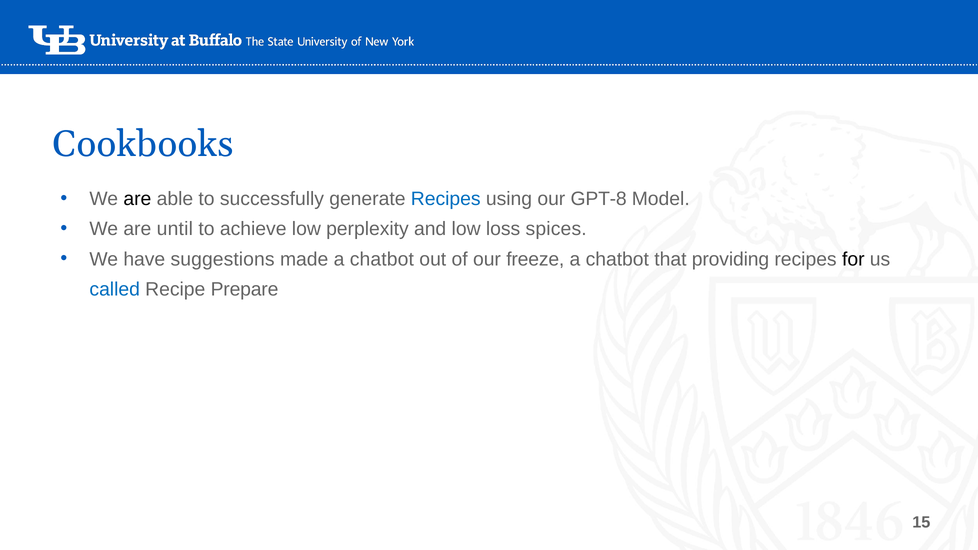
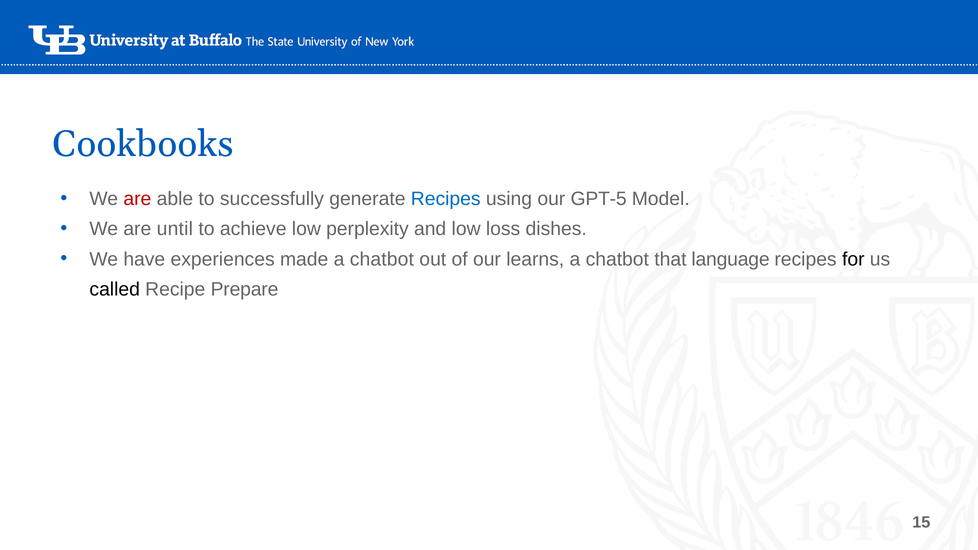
are colour: black -> red (137, 199)
GPT-8: GPT-8 -> GPT-5 (599, 199)
spices: spices -> dishes (556, 229)
suggestions: suggestions -> experiences (223, 259)
freeze: freeze -> learns (535, 259)
providing: providing -> language (731, 259)
called colour: blue -> black (115, 289)
